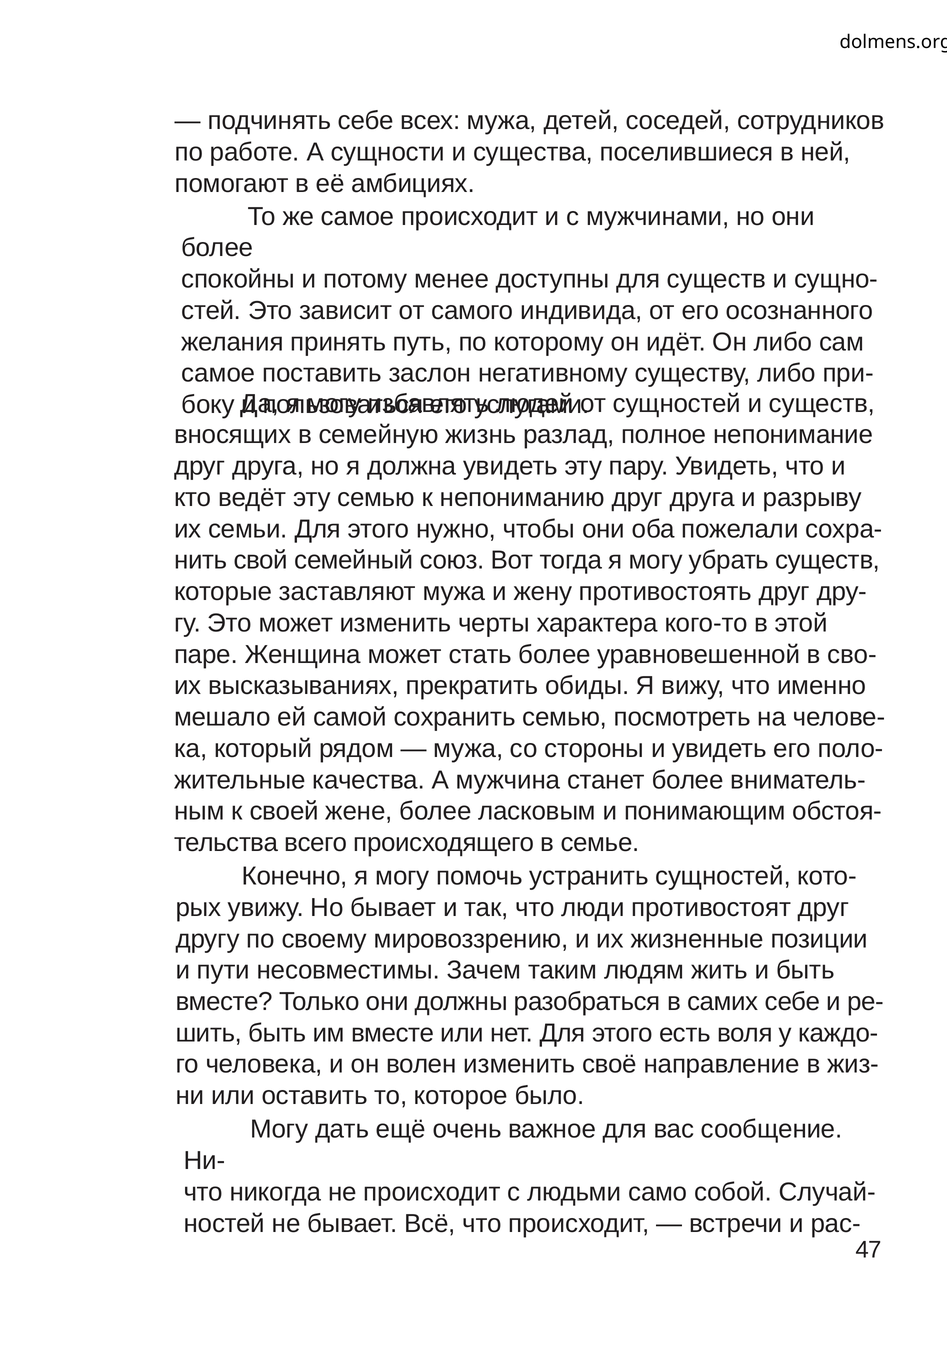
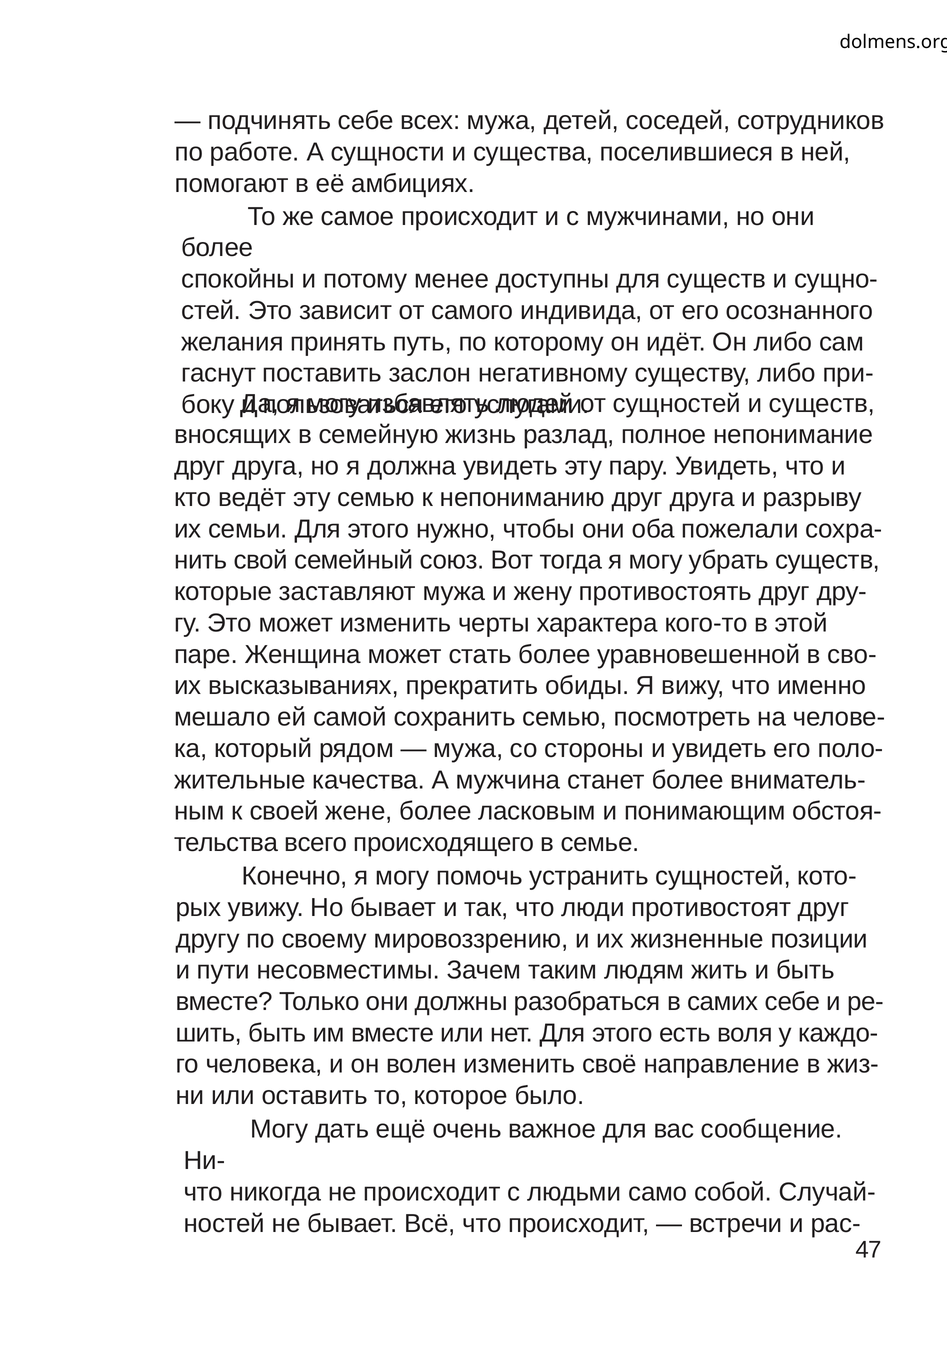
самое: самое -> гаснут (219, 373)
